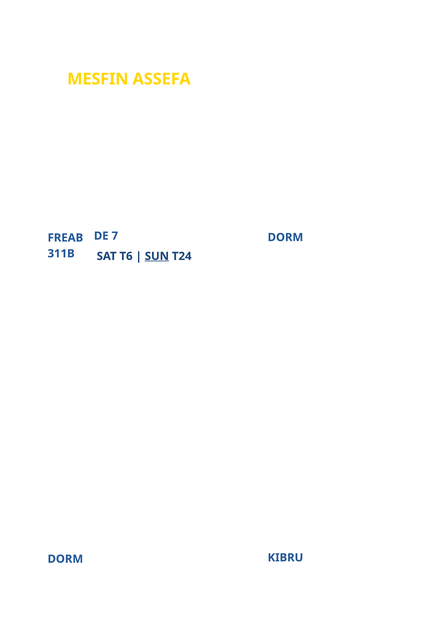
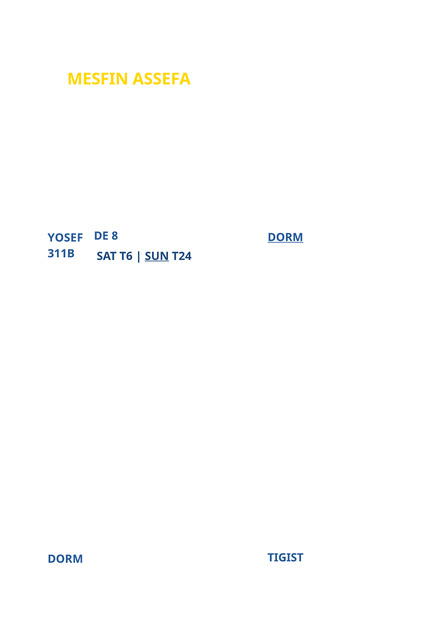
7: 7 -> 8 (115, 236)
DORM underline: none -> present (285, 237)
FREAB: FREAB -> YOSEF (65, 238)
KIBRU: KIBRU -> TIGIST (285, 558)
